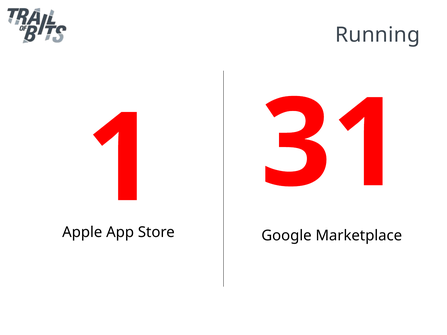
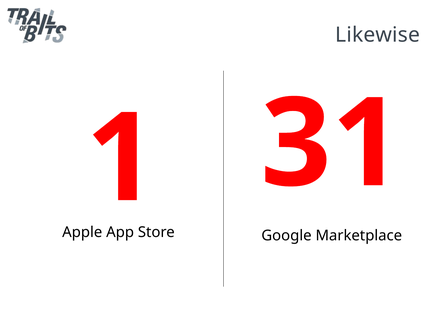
Running: Running -> Likewise (378, 35)
